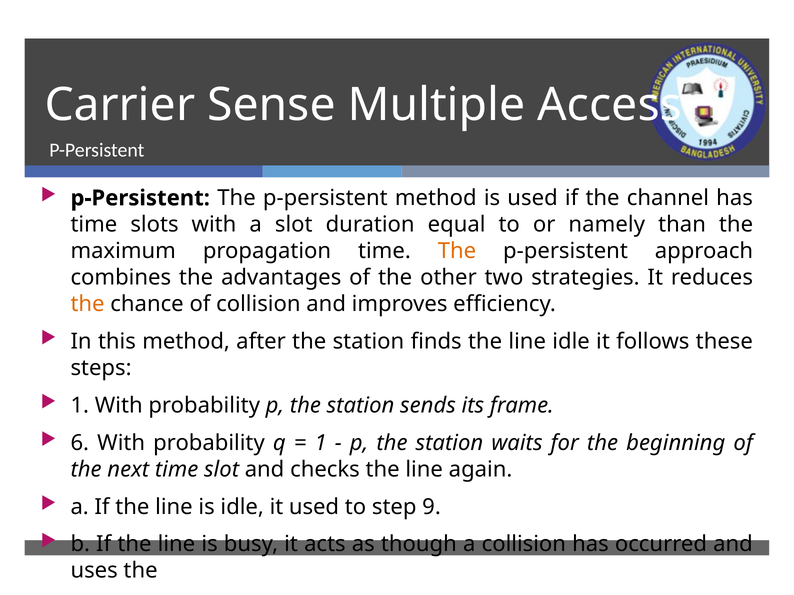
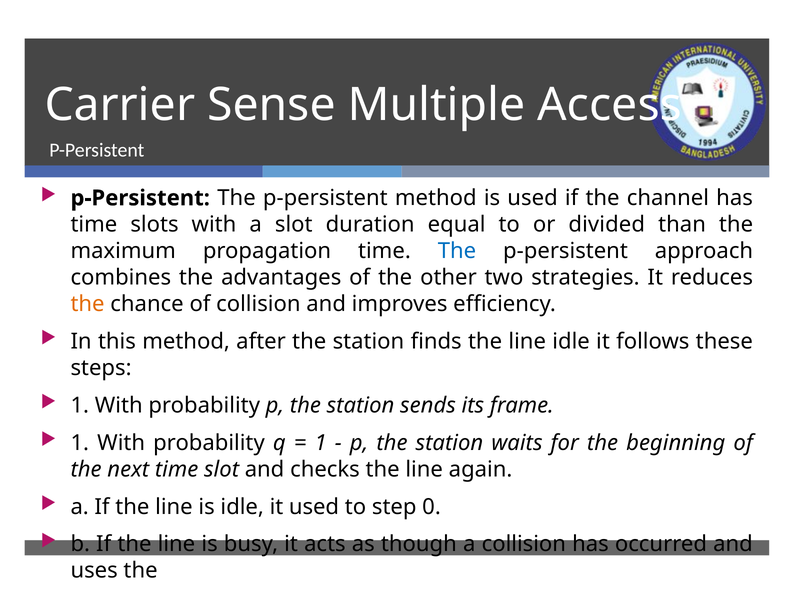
namely: namely -> divided (607, 225)
The colour: orange -> blue (457, 251)
6: 6 -> 1 (80, 443)
9: 9 -> 0 (432, 507)
